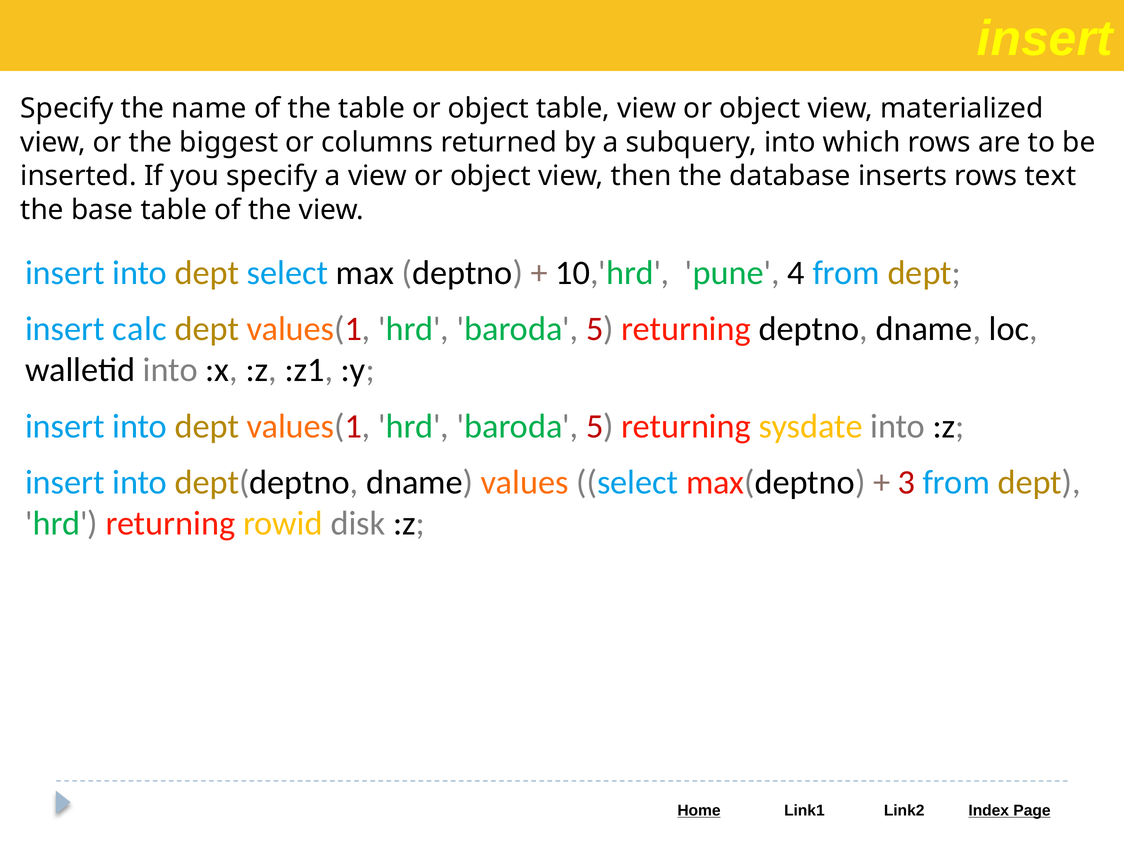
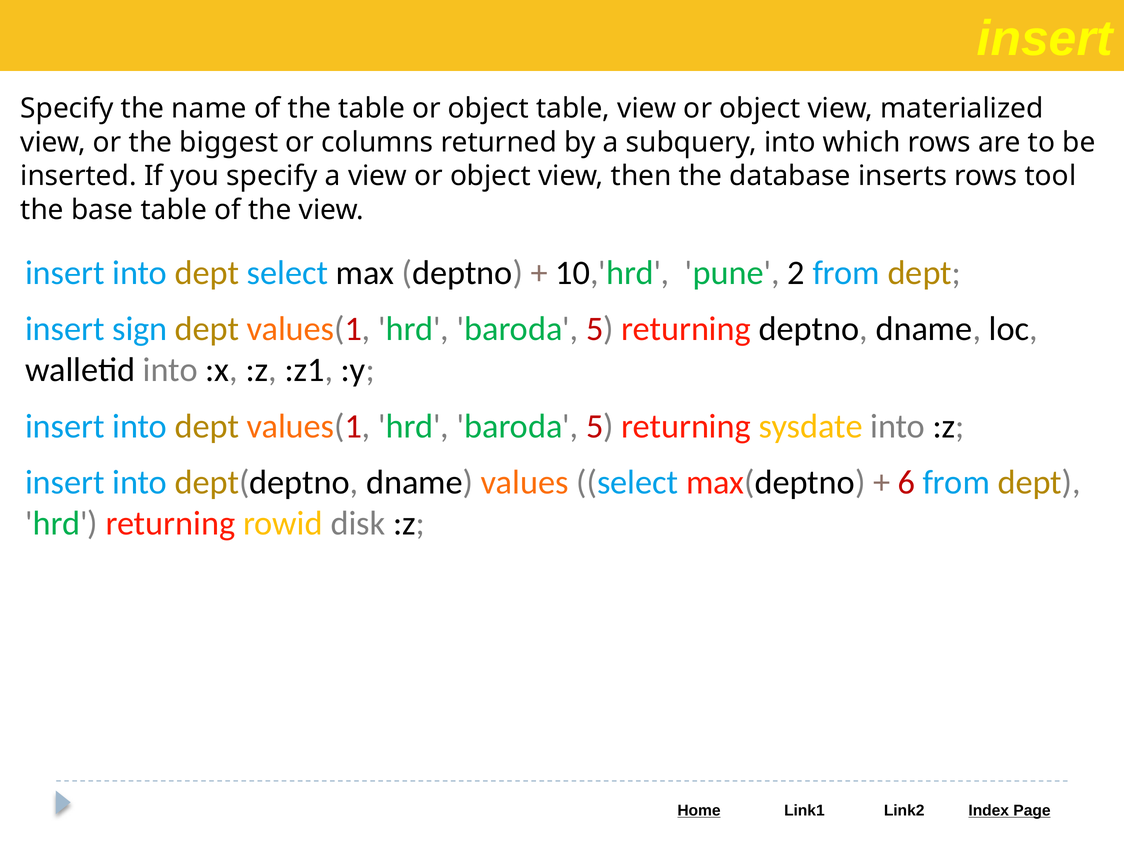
text: text -> tool (1050, 176)
4: 4 -> 2 (796, 273)
calc: calc -> sign (140, 329)
3: 3 -> 6 (906, 482)
